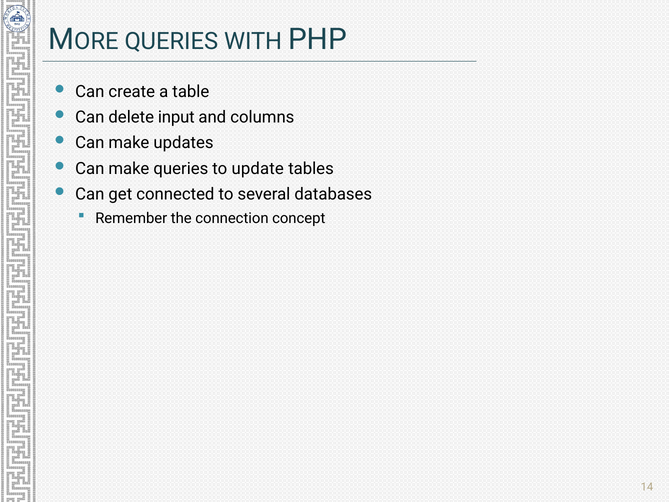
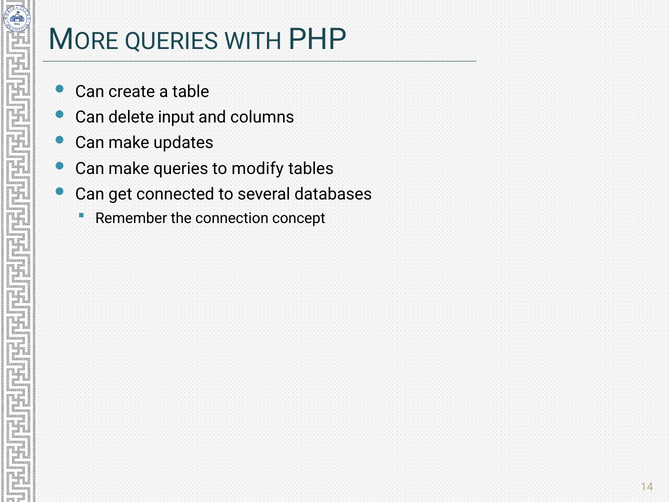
update: update -> modify (258, 169)
